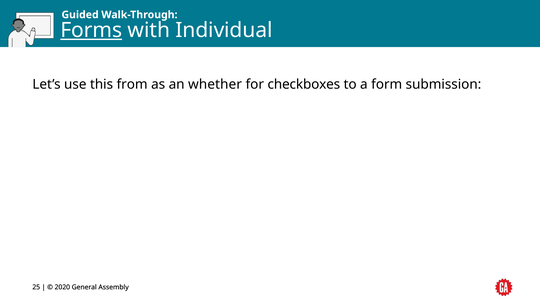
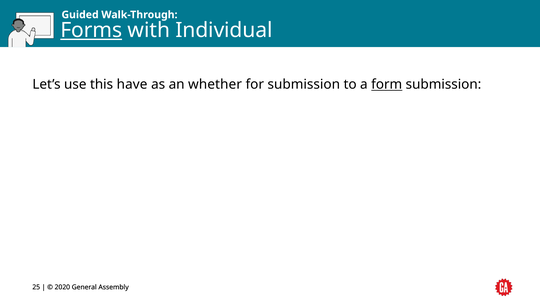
from: from -> have (132, 84)
for checkboxes: checkboxes -> submission (304, 84)
form underline: none -> present (387, 84)
